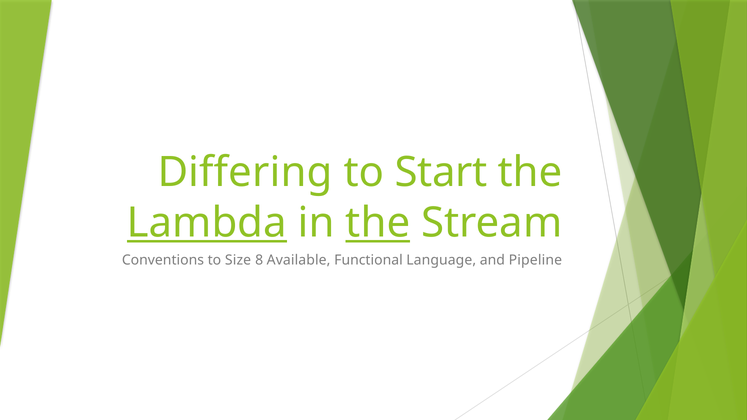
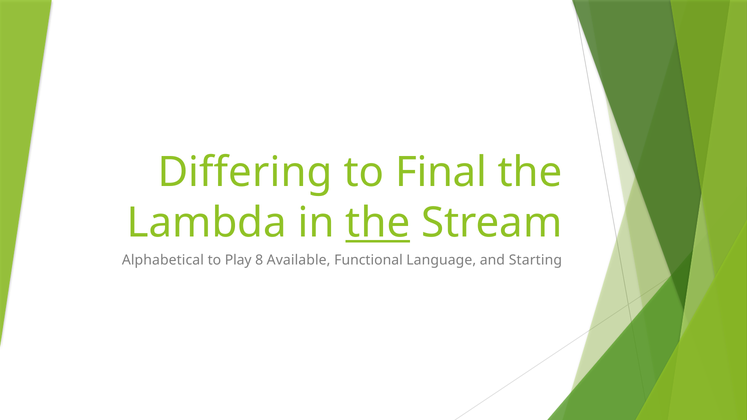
Start: Start -> Final (441, 173)
Lambda underline: present -> none (207, 223)
Conventions: Conventions -> Alphabetical (163, 260)
Size: Size -> Play (238, 260)
Pipeline: Pipeline -> Starting (535, 260)
